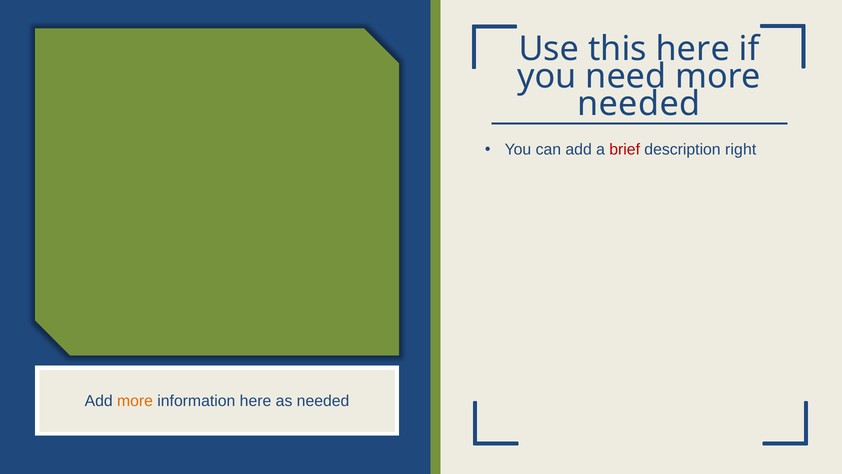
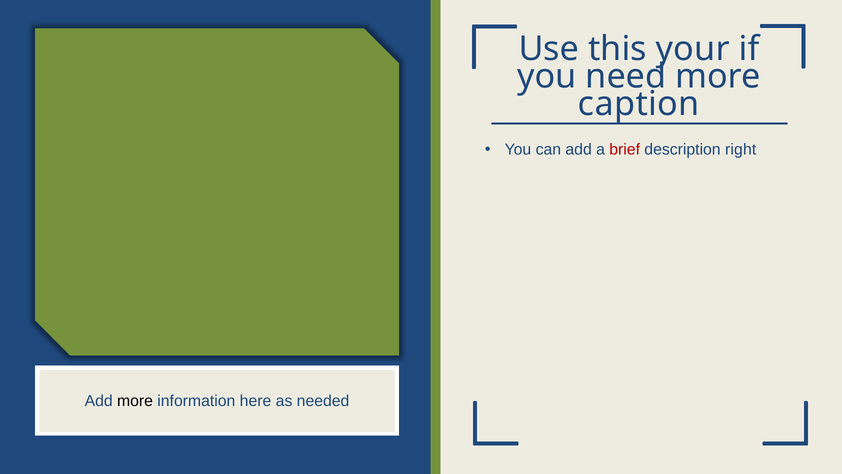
this here: here -> your (693, 49)
needed: needed -> caption (639, 104)
more colour: orange -> black (135, 401)
